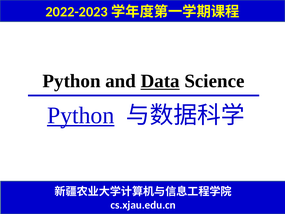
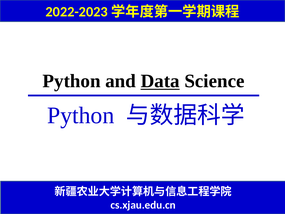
Python underline: present -> none (81, 115)
